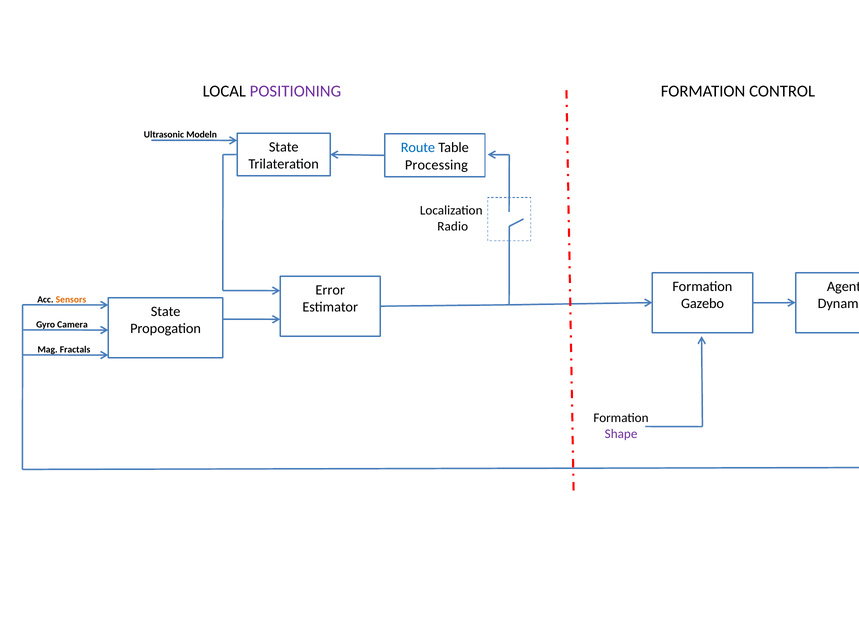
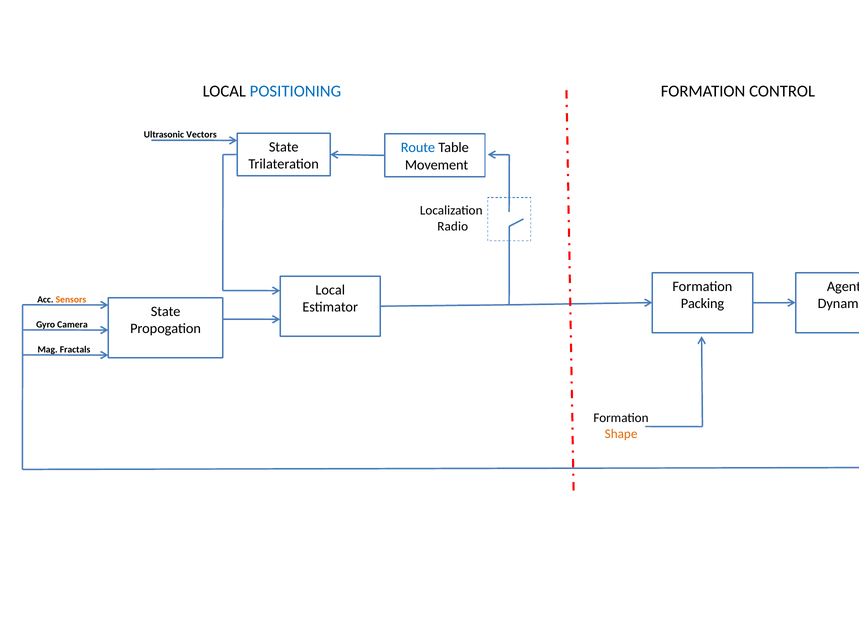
POSITIONING colour: purple -> blue (295, 91)
Modeln: Modeln -> Vectors (202, 134)
Processing: Processing -> Movement (437, 165)
Error: Error -> Local (330, 290)
Gazebo: Gazebo -> Packing (703, 304)
Shape colour: purple -> orange (621, 434)
